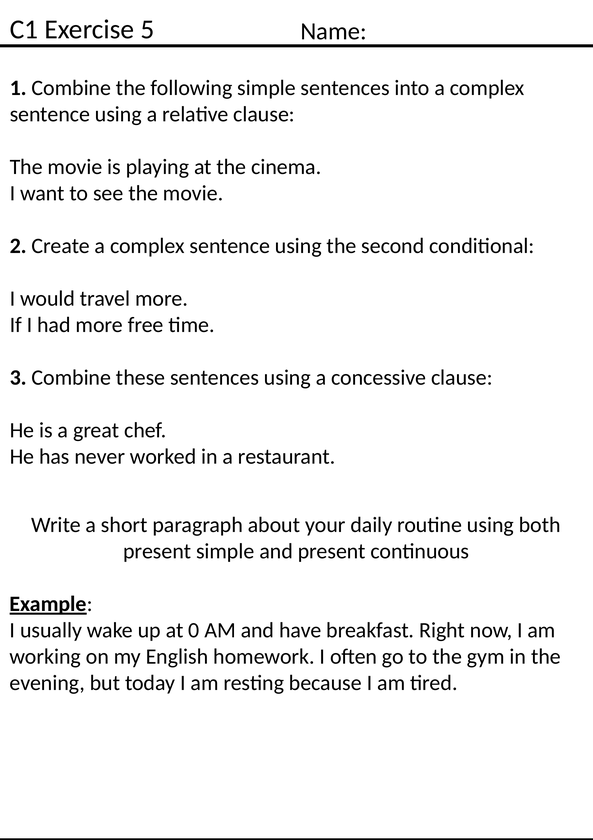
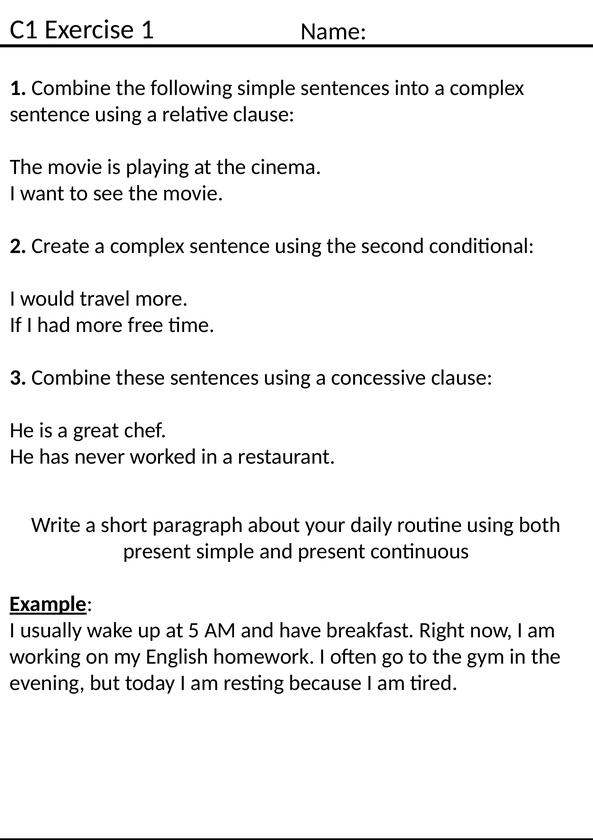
Exercise 5: 5 -> 1 (147, 30)
0: 0 -> 5 (194, 630)
